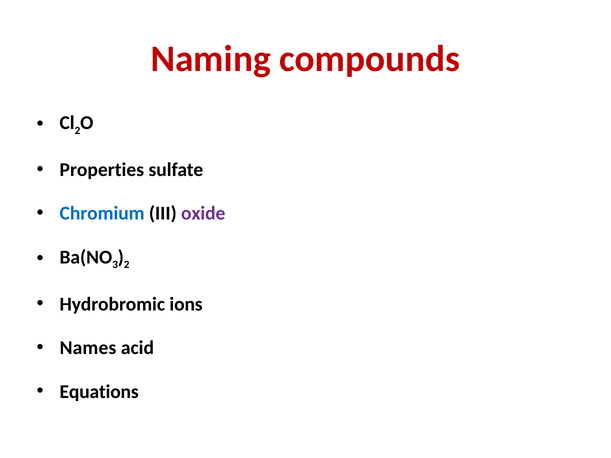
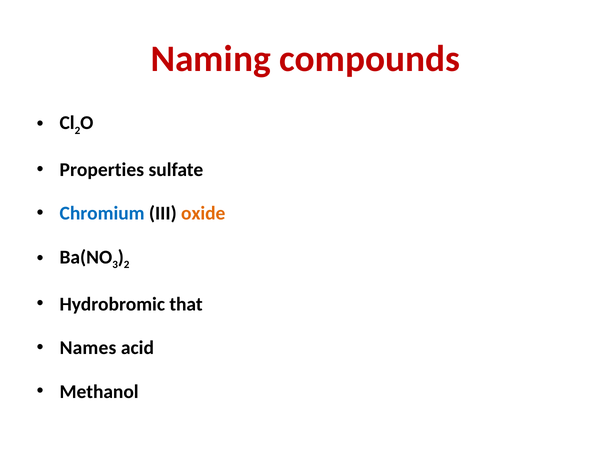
oxide colour: purple -> orange (203, 214)
ions: ions -> that (186, 304)
Equations: Equations -> Methanol (99, 392)
